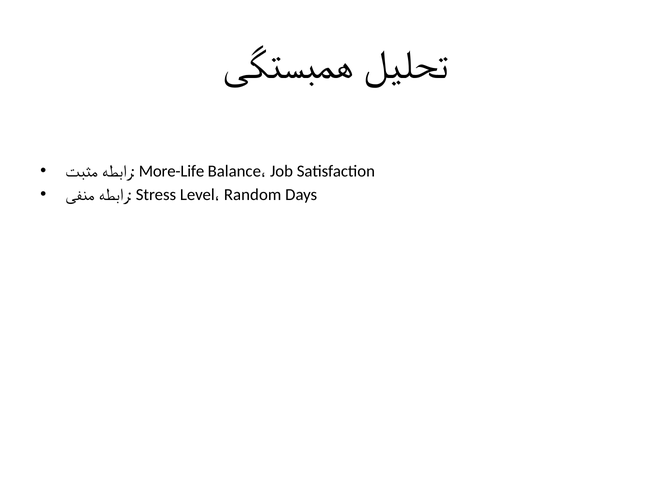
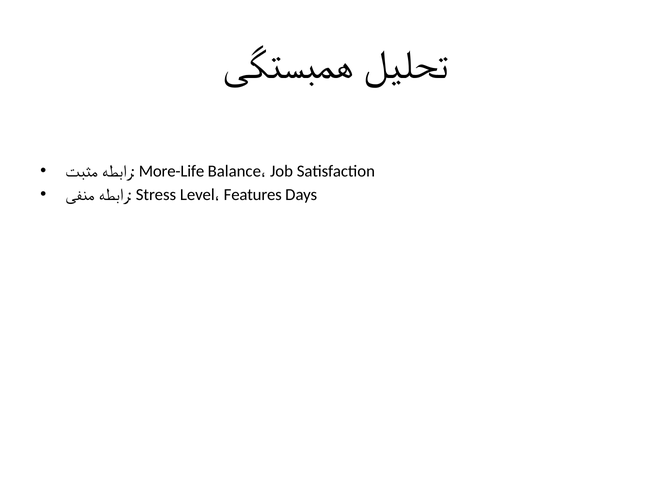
Random: Random -> Features (253, 195)
